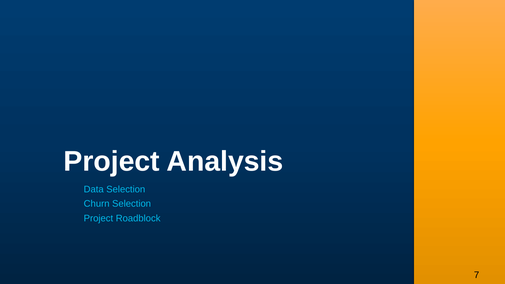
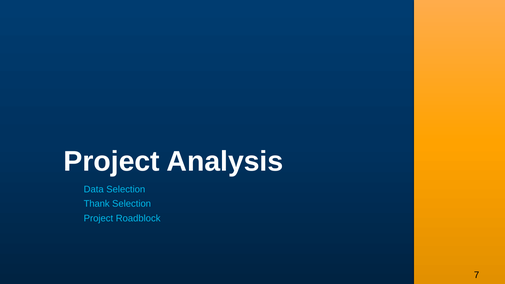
Churn: Churn -> Thank (97, 204)
